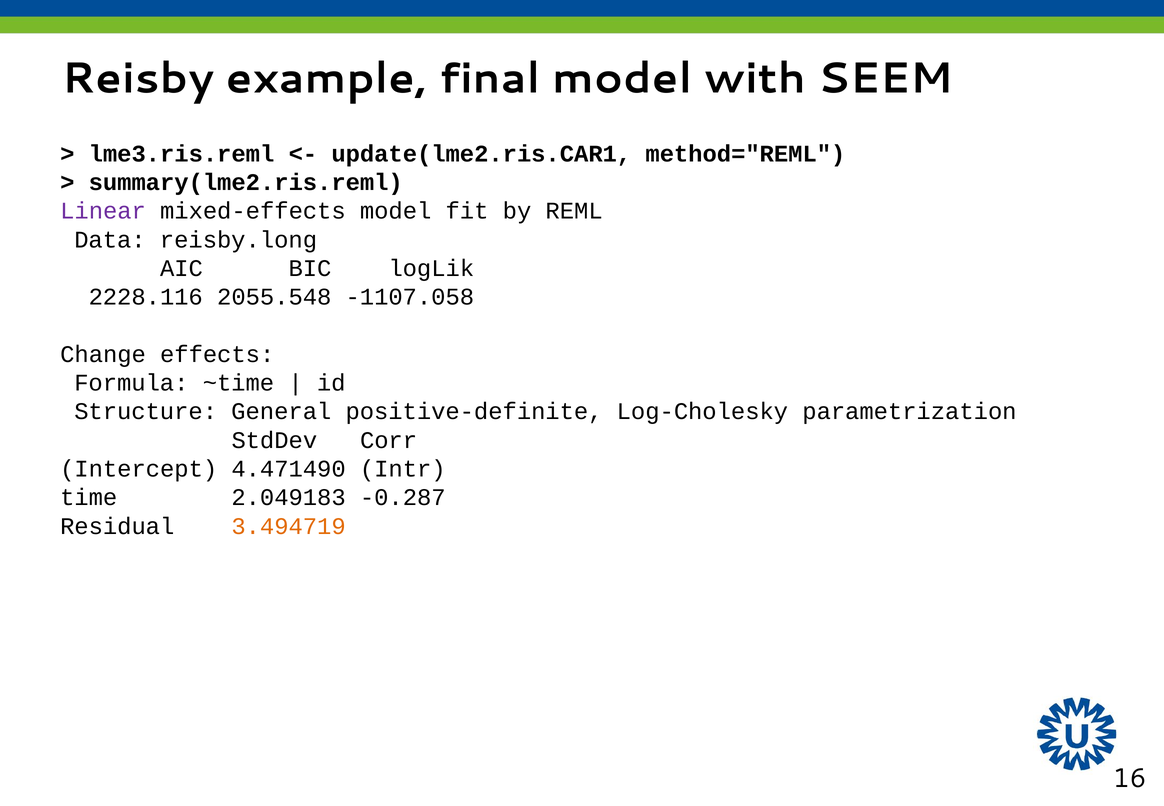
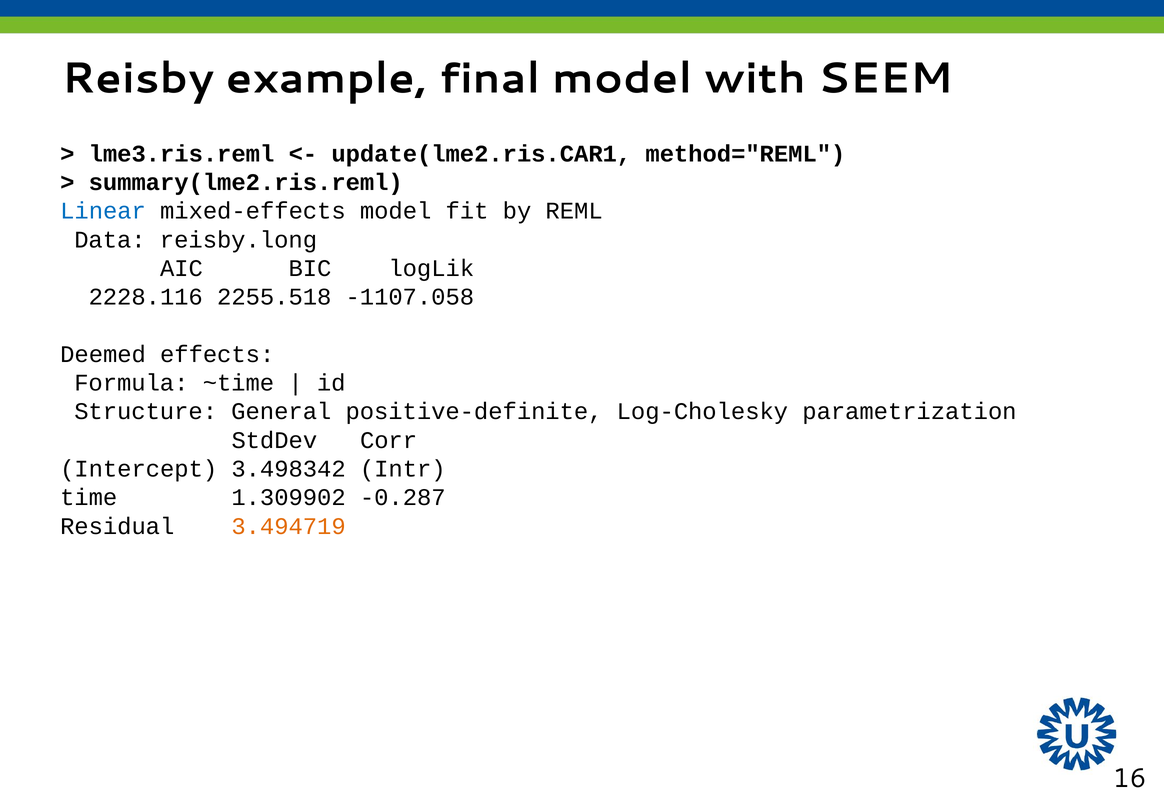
Linear colour: purple -> blue (103, 211)
2055.548: 2055.548 -> 2255.518 (274, 297)
Change: Change -> Deemed (103, 354)
4.471490: 4.471490 -> 3.498342 (289, 469)
2.049183: 2.049183 -> 1.309902 (289, 497)
